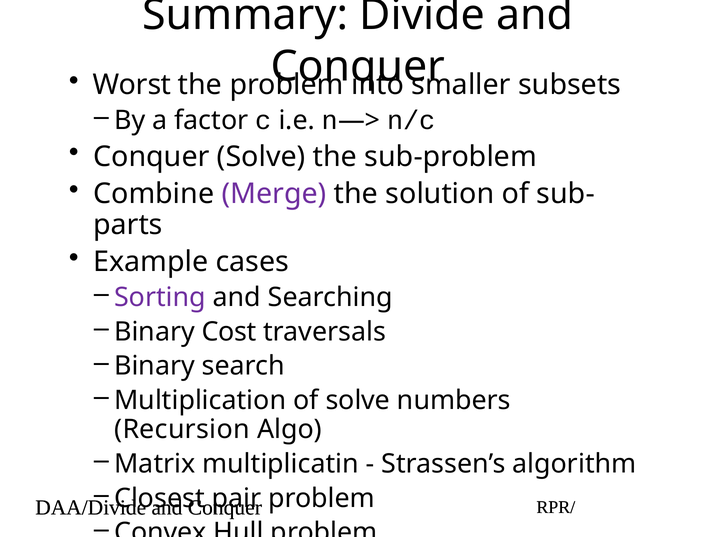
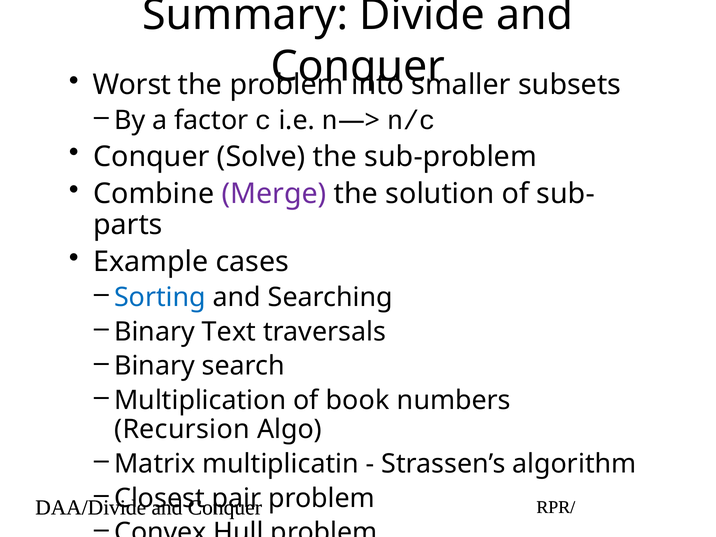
Sorting colour: purple -> blue (160, 297)
Cost: Cost -> Text (229, 332)
of solve: solve -> book (358, 400)
